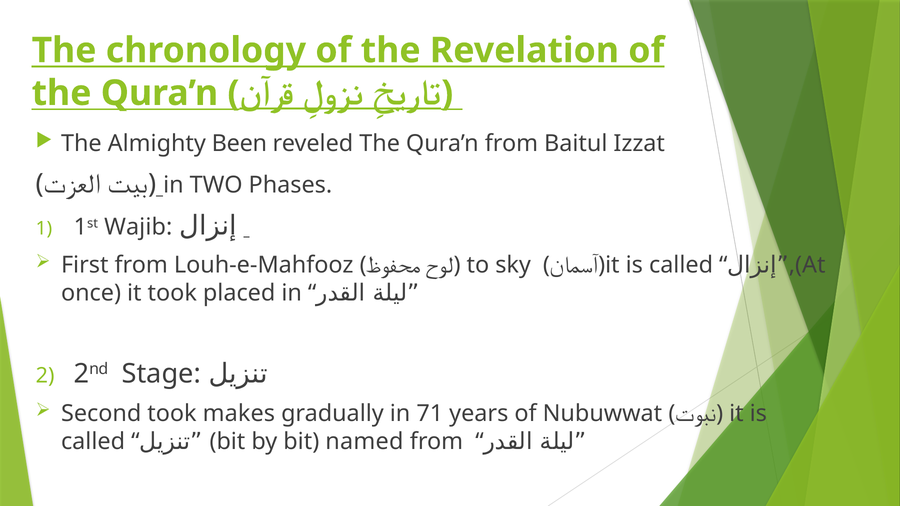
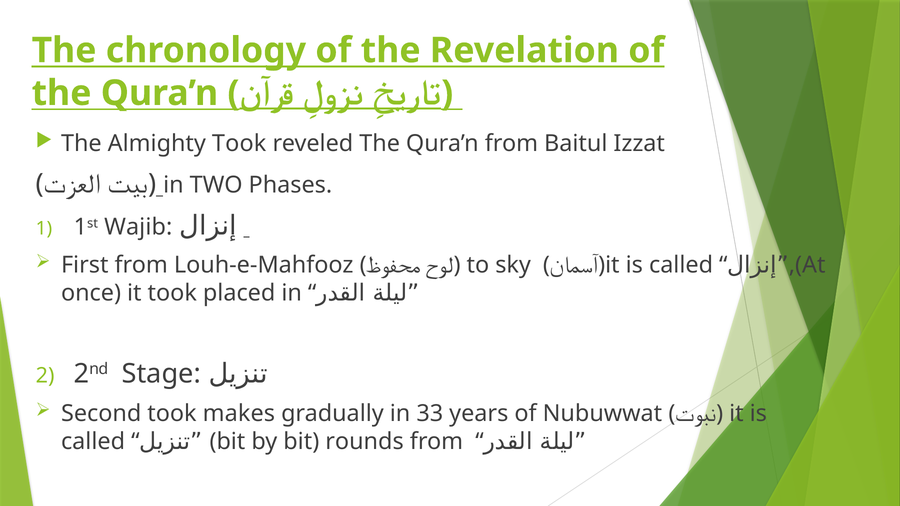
Almighty Been: Been -> Took (239, 144)
71: 71 -> 33 (430, 414)
named: named -> rounds (365, 442)
